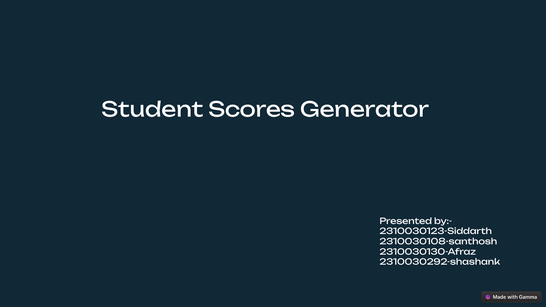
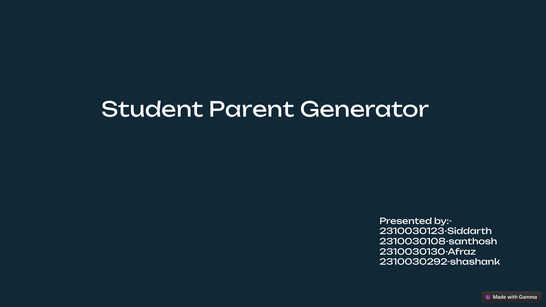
Scores: Scores -> Parent (252, 110)
